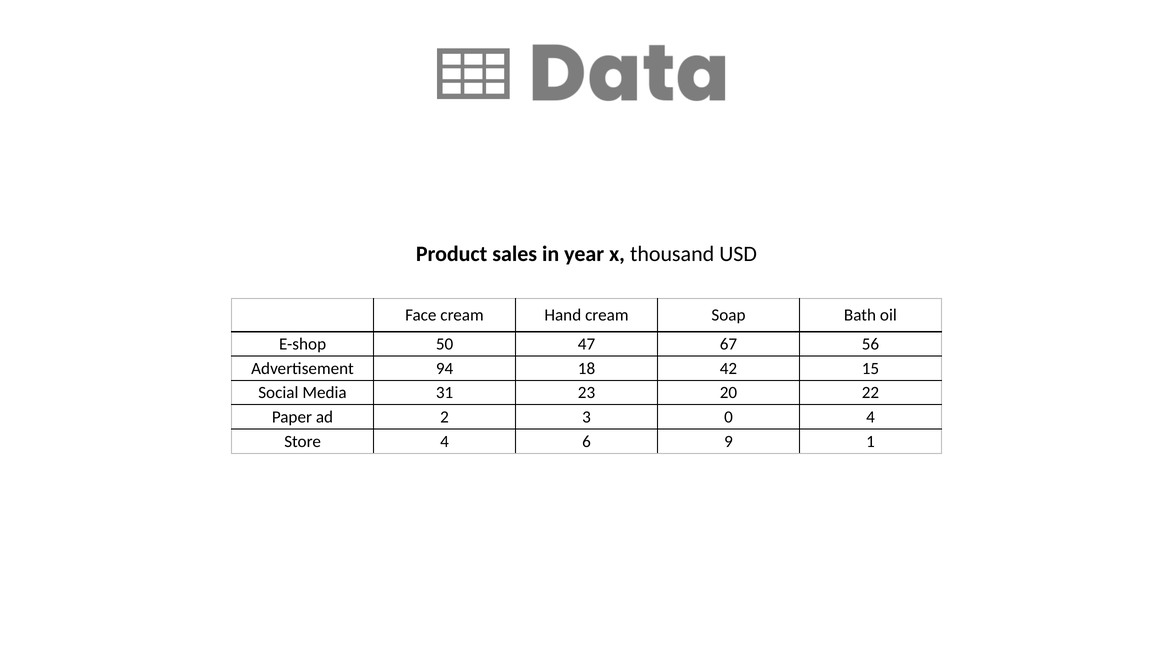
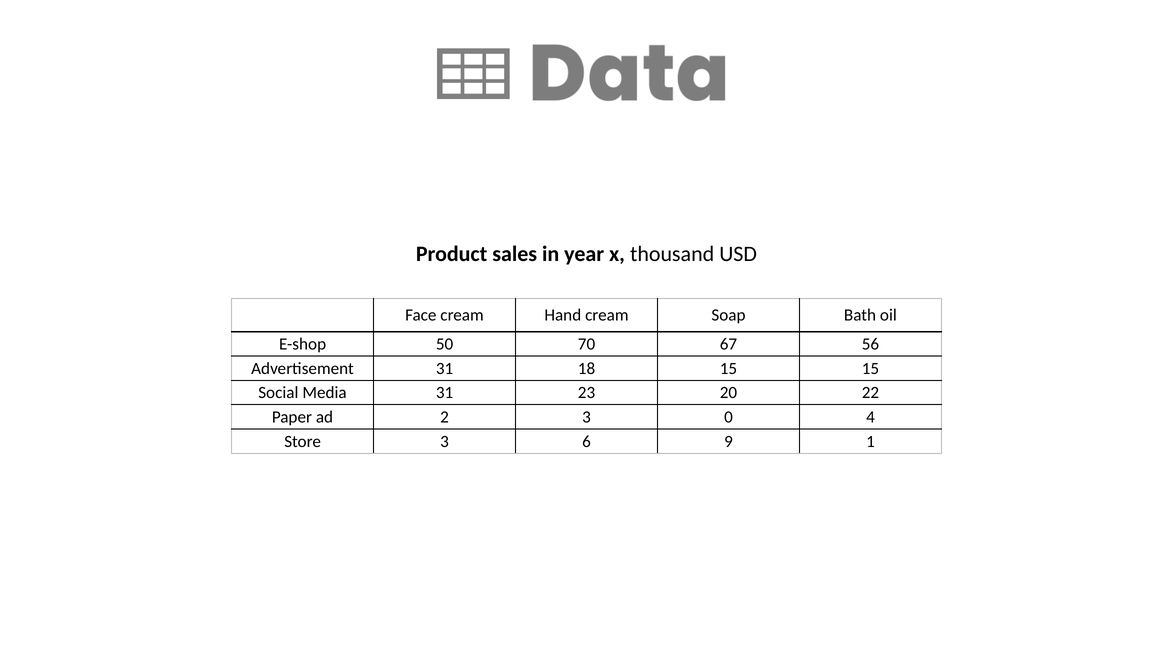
47: 47 -> 70 (587, 344)
Advertisement 94: 94 -> 31 (445, 368)
18 42: 42 -> 15 (728, 368)
Store 4: 4 -> 3 (445, 441)
